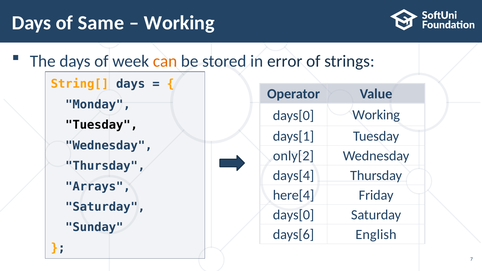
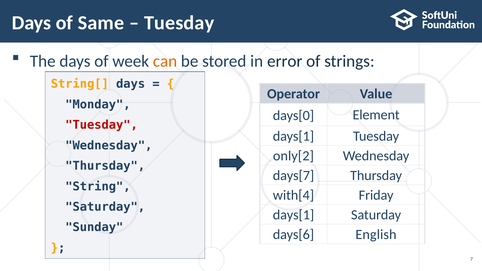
Working: Working -> Tuesday (179, 23)
days[0 Working: Working -> Element (376, 115)
Tuesday colour: black -> red (102, 125)
days[4: days[4 -> days[7 (294, 176)
Arrays: Arrays -> String (98, 186)
here[4: here[4 -> with[4 (293, 195)
days[0: days[0 -> days[1 (294, 215)
